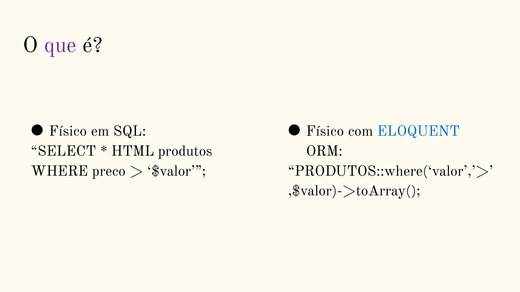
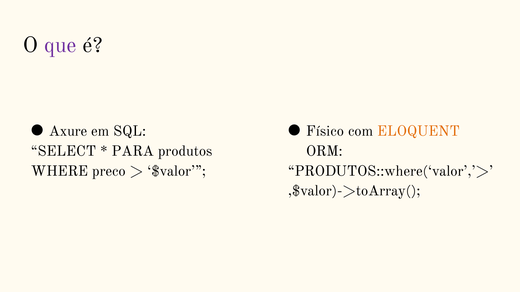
Físico: Físico -> Axure (68, 131)
ELOQUENT colour: blue -> orange (418, 131)
HTML: HTML -> PARA (133, 151)
